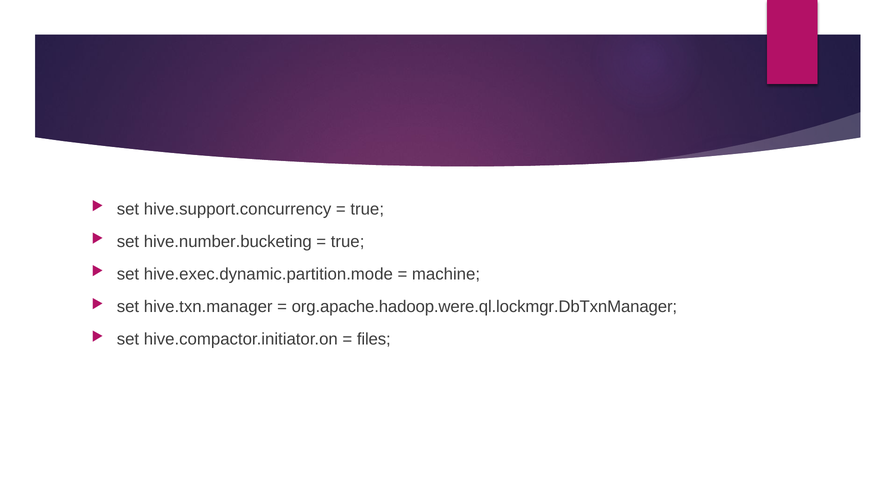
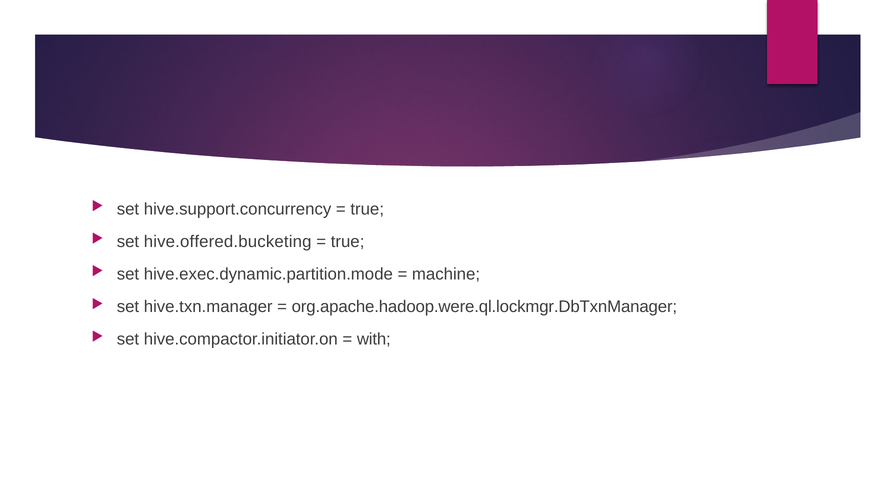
hive.number.bucketing: hive.number.bucketing -> hive.offered.bucketing (228, 241)
files: files -> with (374, 339)
